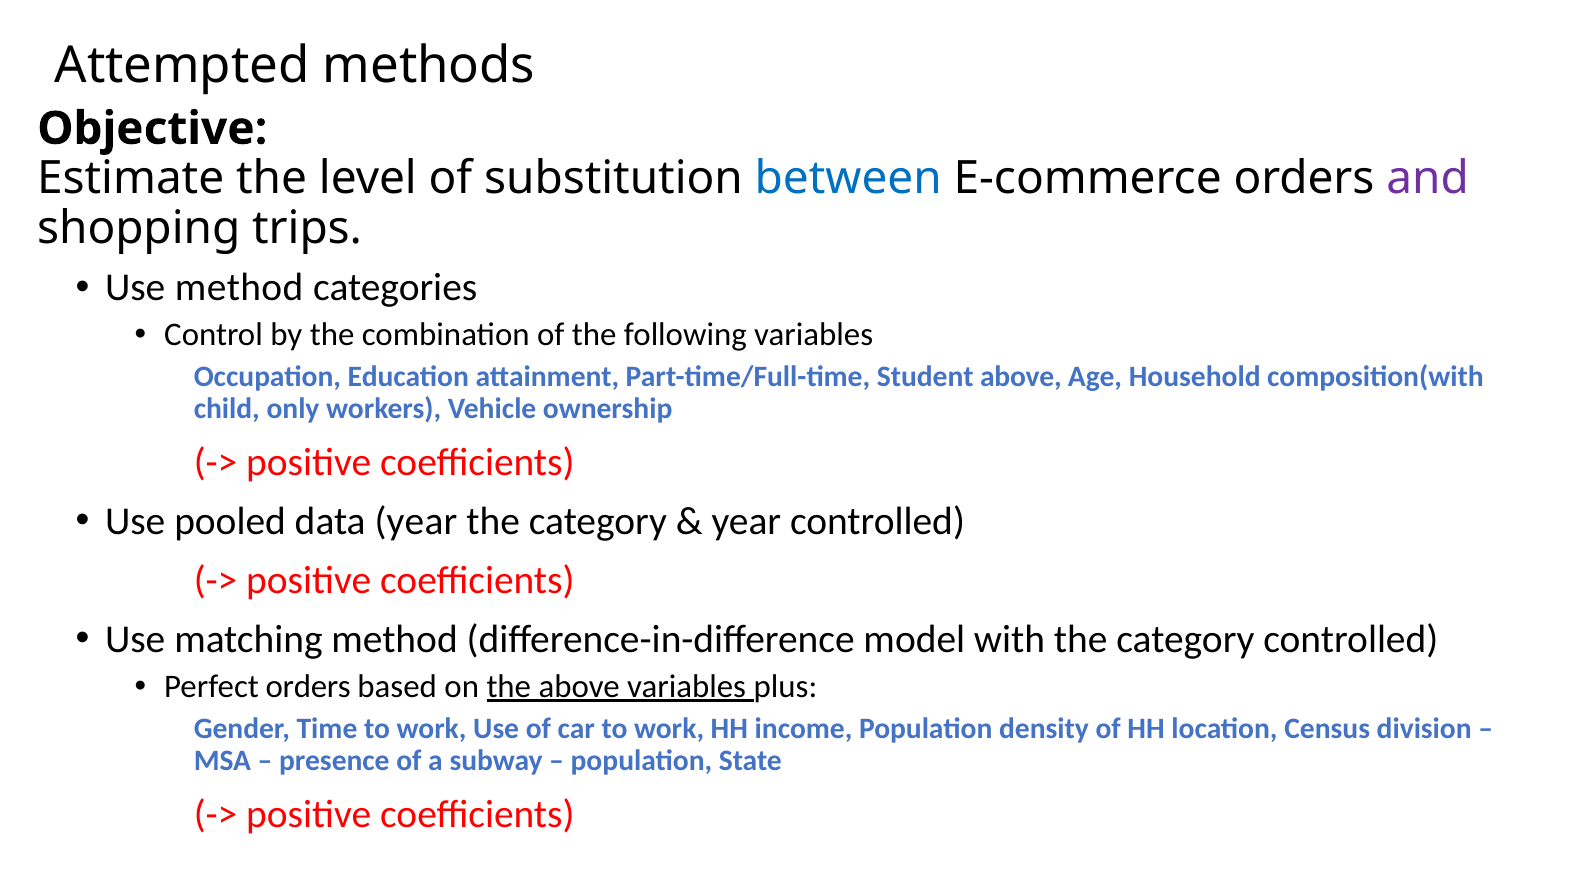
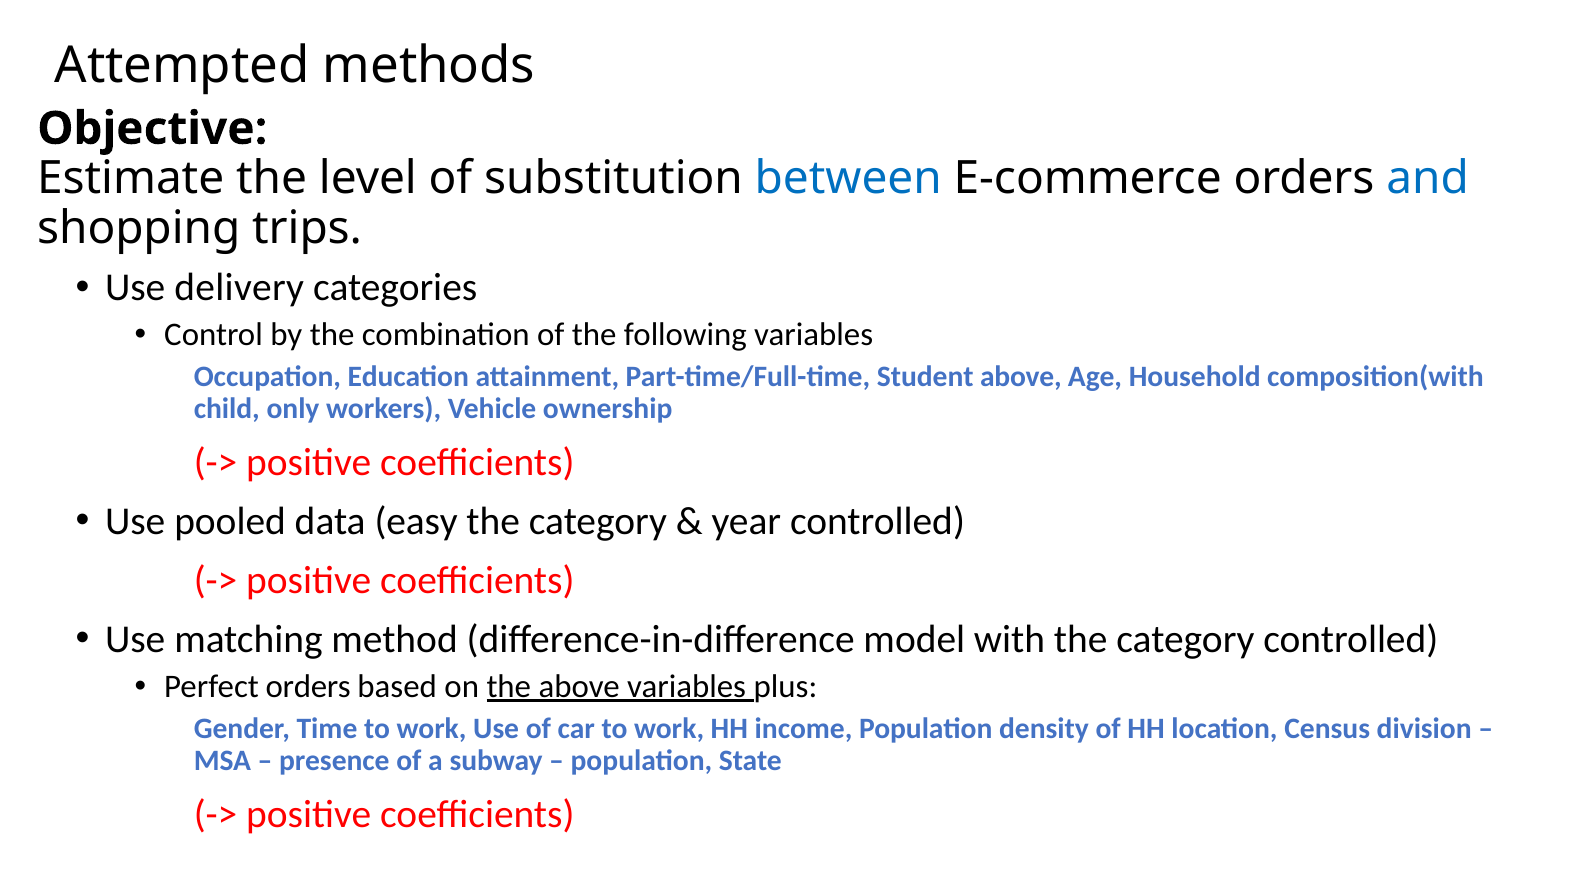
and colour: purple -> blue (1428, 178)
Use method: method -> delivery (239, 288)
data year: year -> easy (416, 521)
